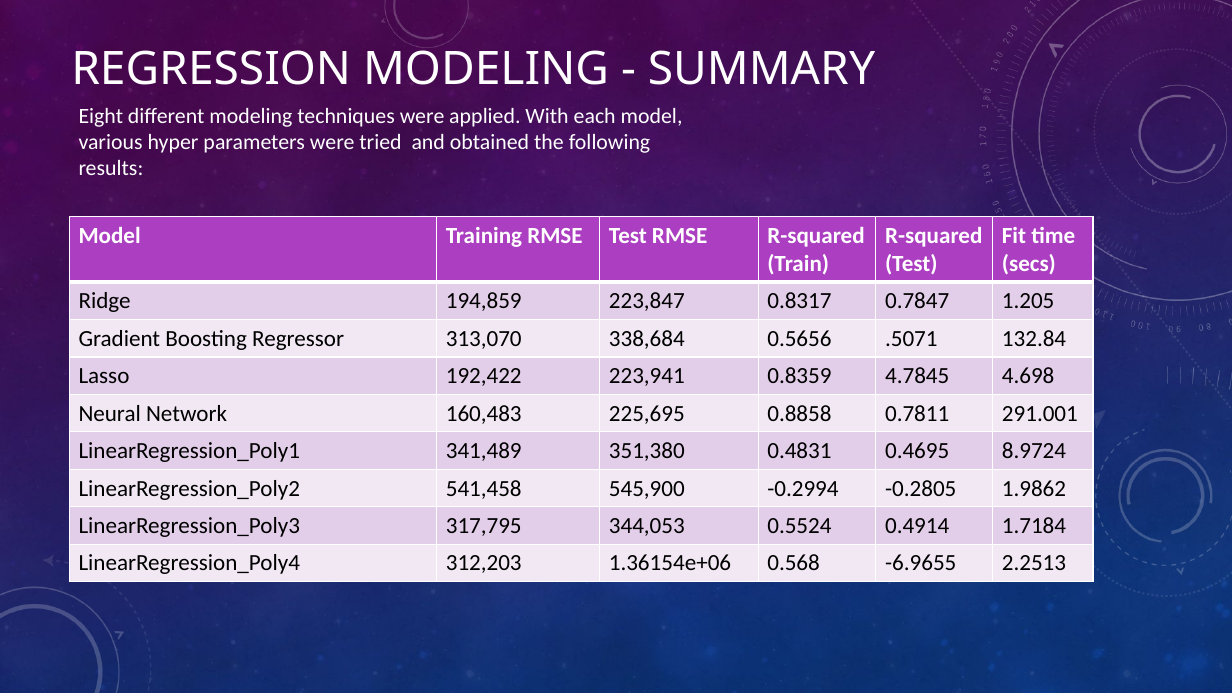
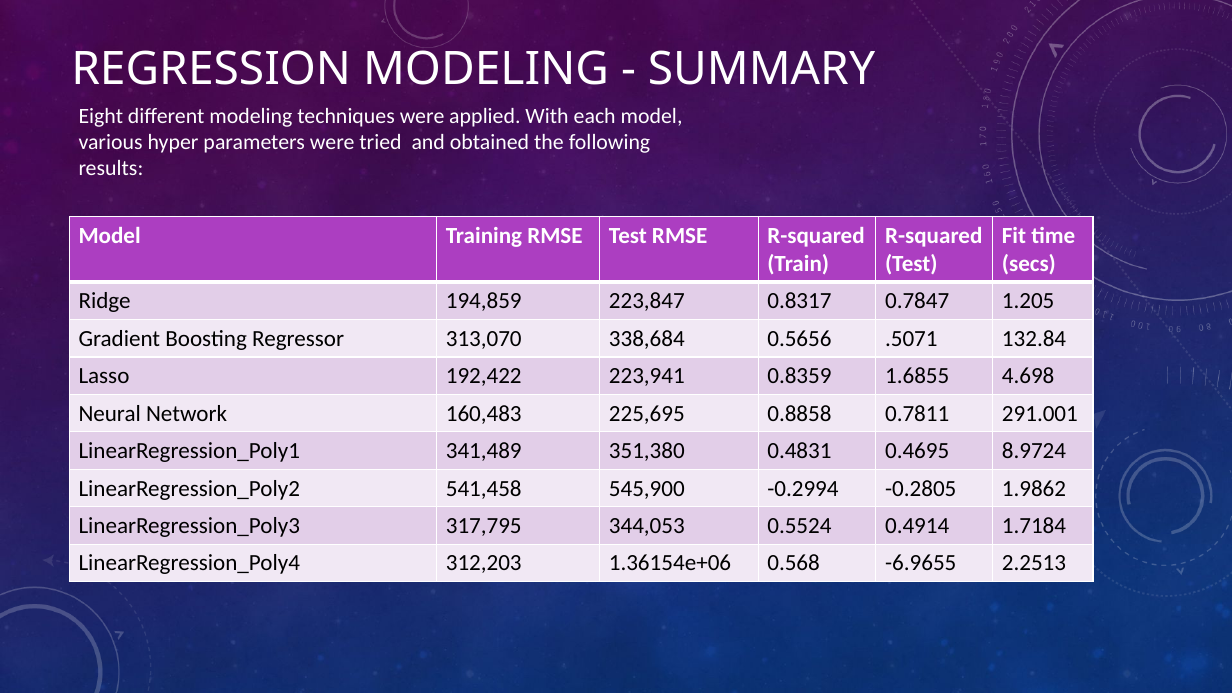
4.7845: 4.7845 -> 1.6855 (917, 376)
